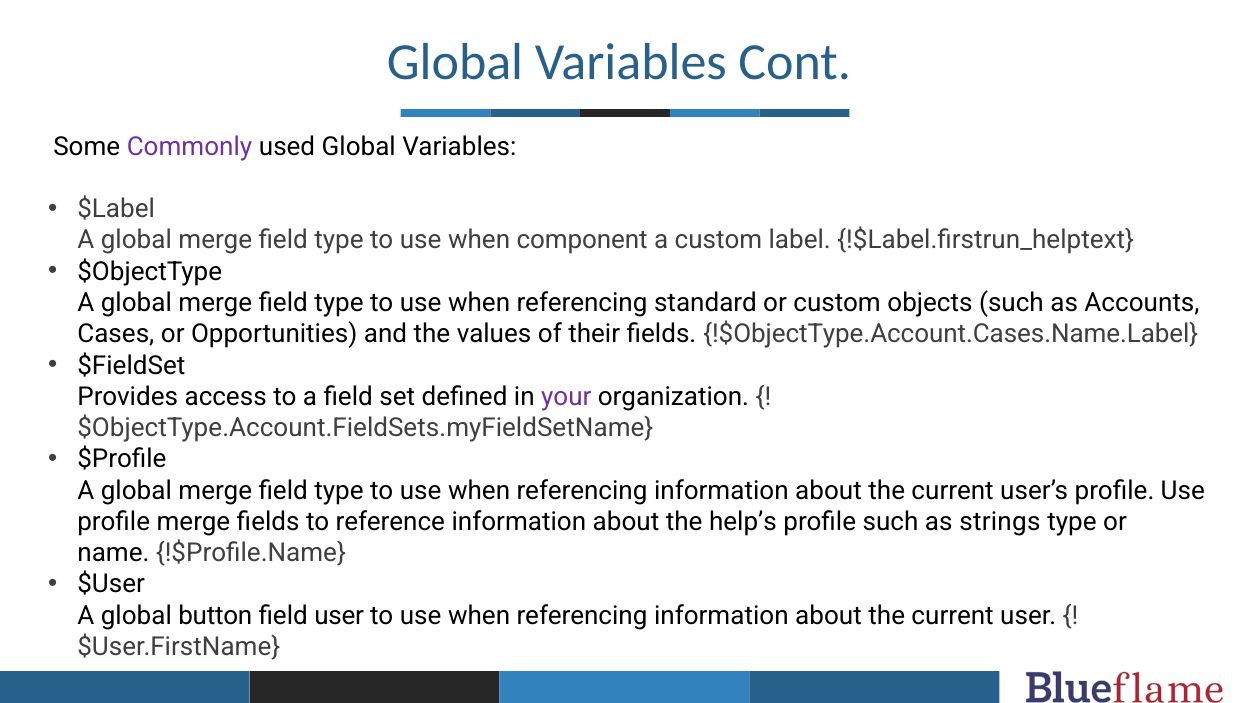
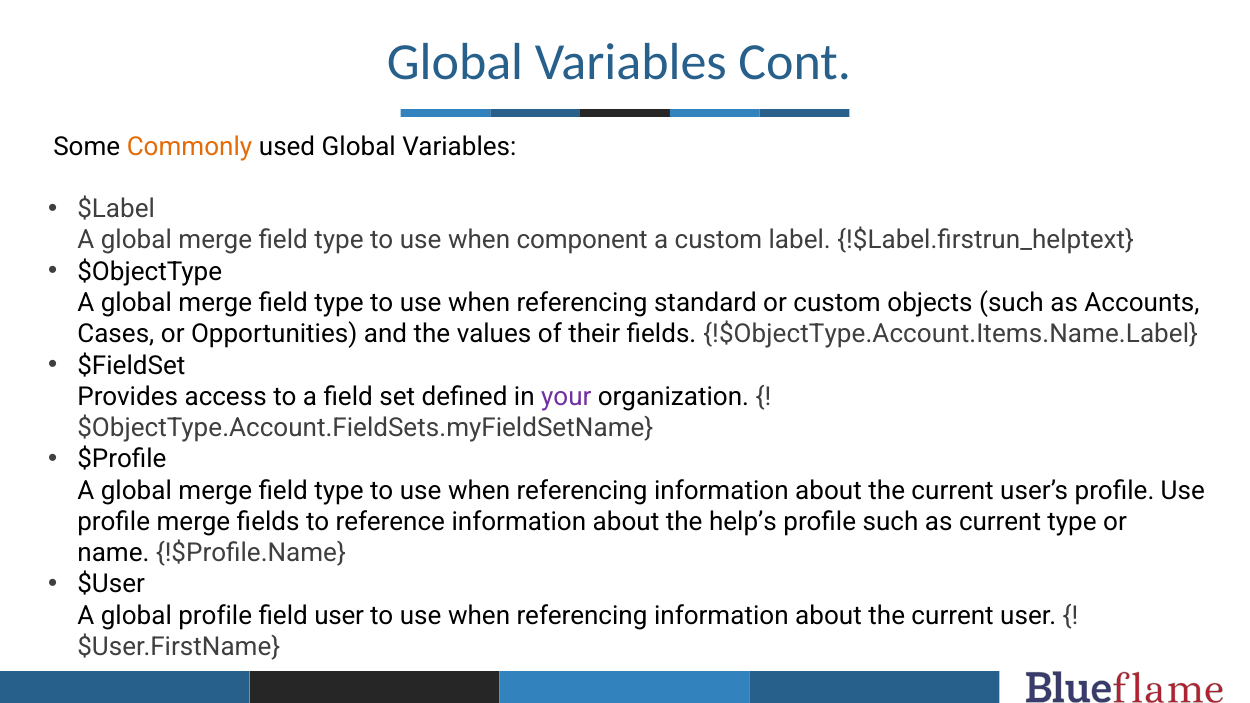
Commonly colour: purple -> orange (190, 147)
!$ObjectType.Account.Cases.Name.Label: !$ObjectType.Account.Cases.Name.Label -> !$ObjectType.Account.Items.Name.Label (951, 334)
as strings: strings -> current (1000, 522)
global button: button -> profile (215, 616)
